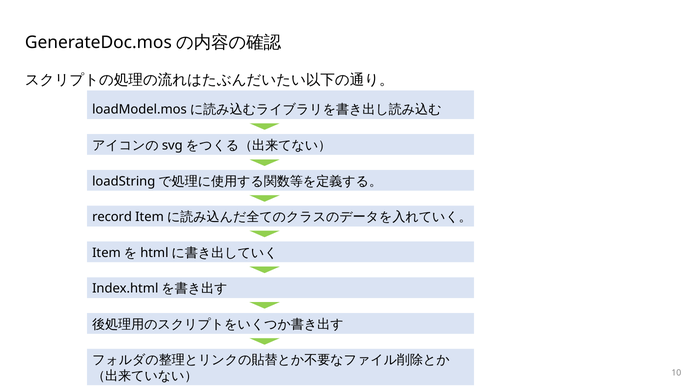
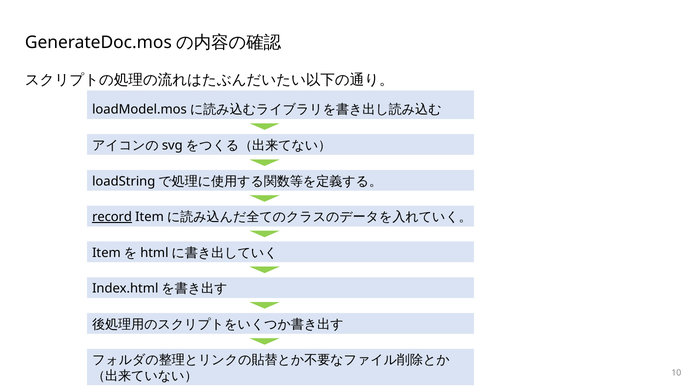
record underline: none -> present (112, 217)
